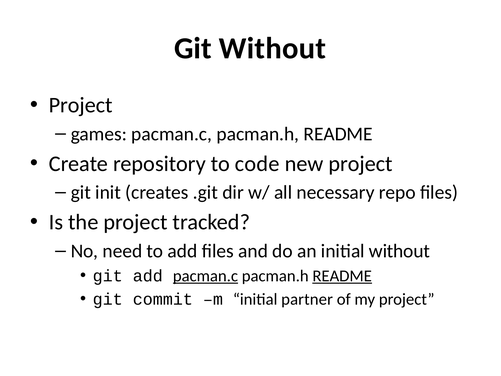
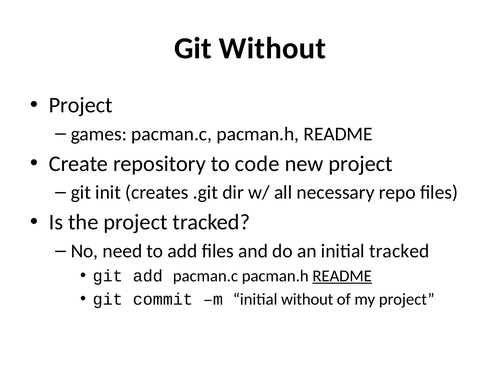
initial without: without -> tracked (399, 251)
pacman.c underline: present -> none (205, 276)
initial partner: partner -> without (307, 299)
